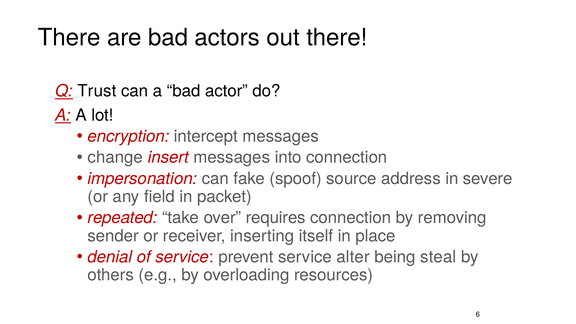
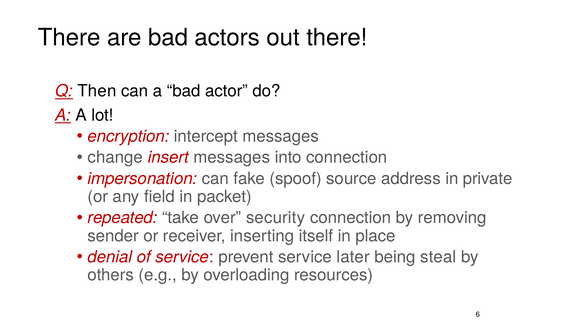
Trust: Trust -> Then (97, 91)
severe: severe -> private (488, 179)
requires: requires -> security (276, 218)
alter: alter -> later (353, 257)
